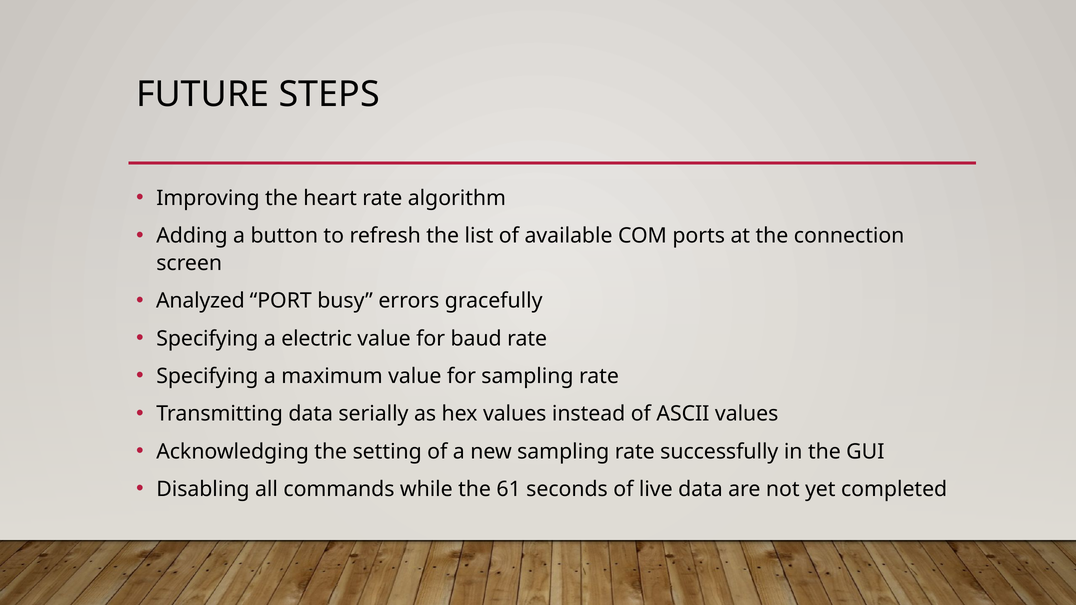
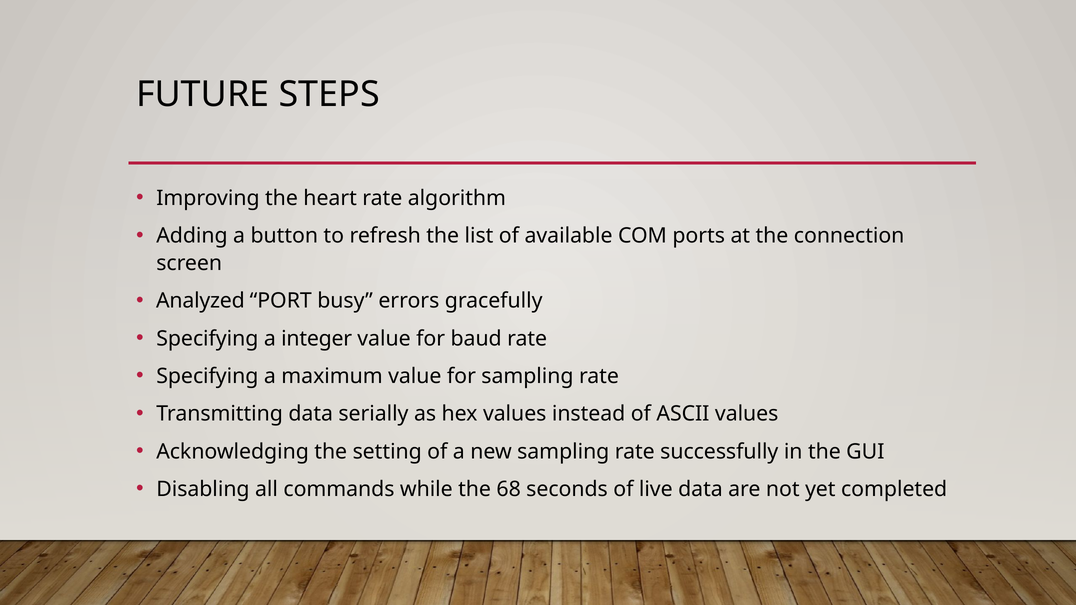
electric: electric -> integer (317, 339)
61: 61 -> 68 (509, 489)
